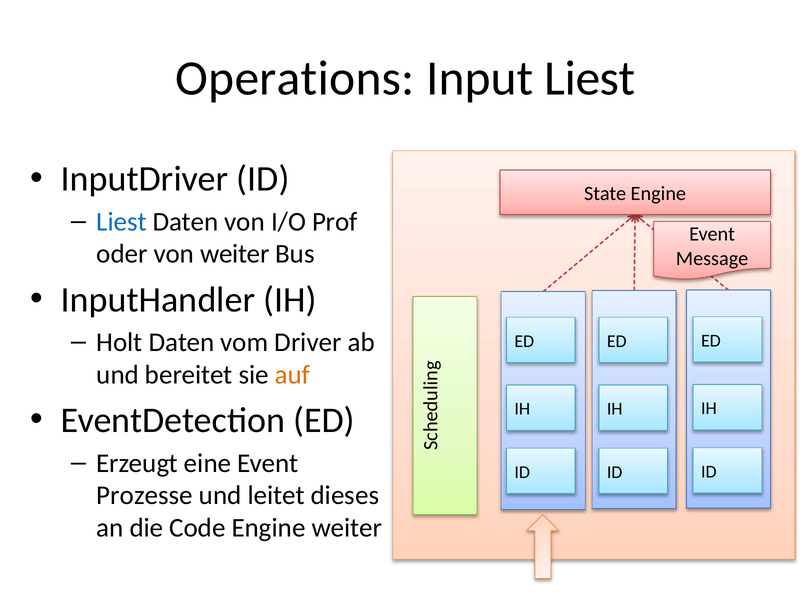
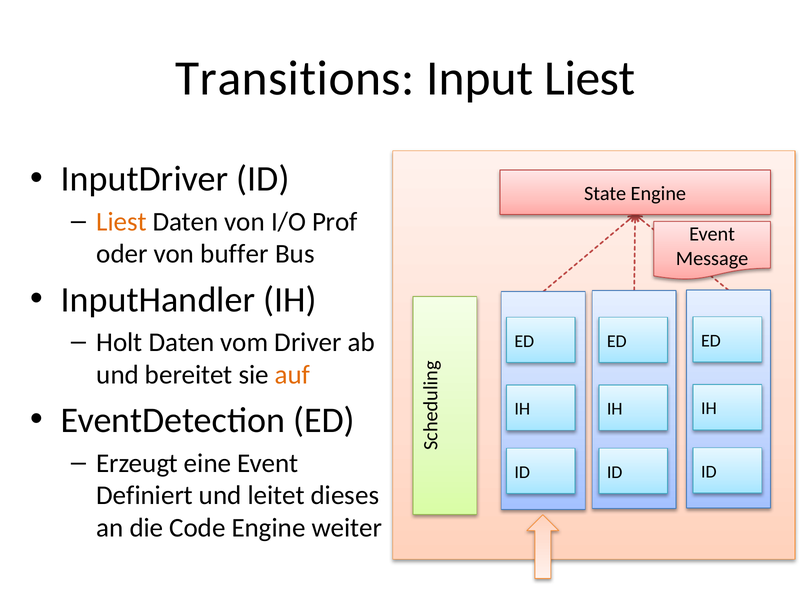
Operations: Operations -> Transitions (295, 79)
Liest colour: blue -> orange (121, 222)
von weiter: weiter -> buffer (235, 254)
Prozesse: Prozesse -> Definiert (145, 496)
